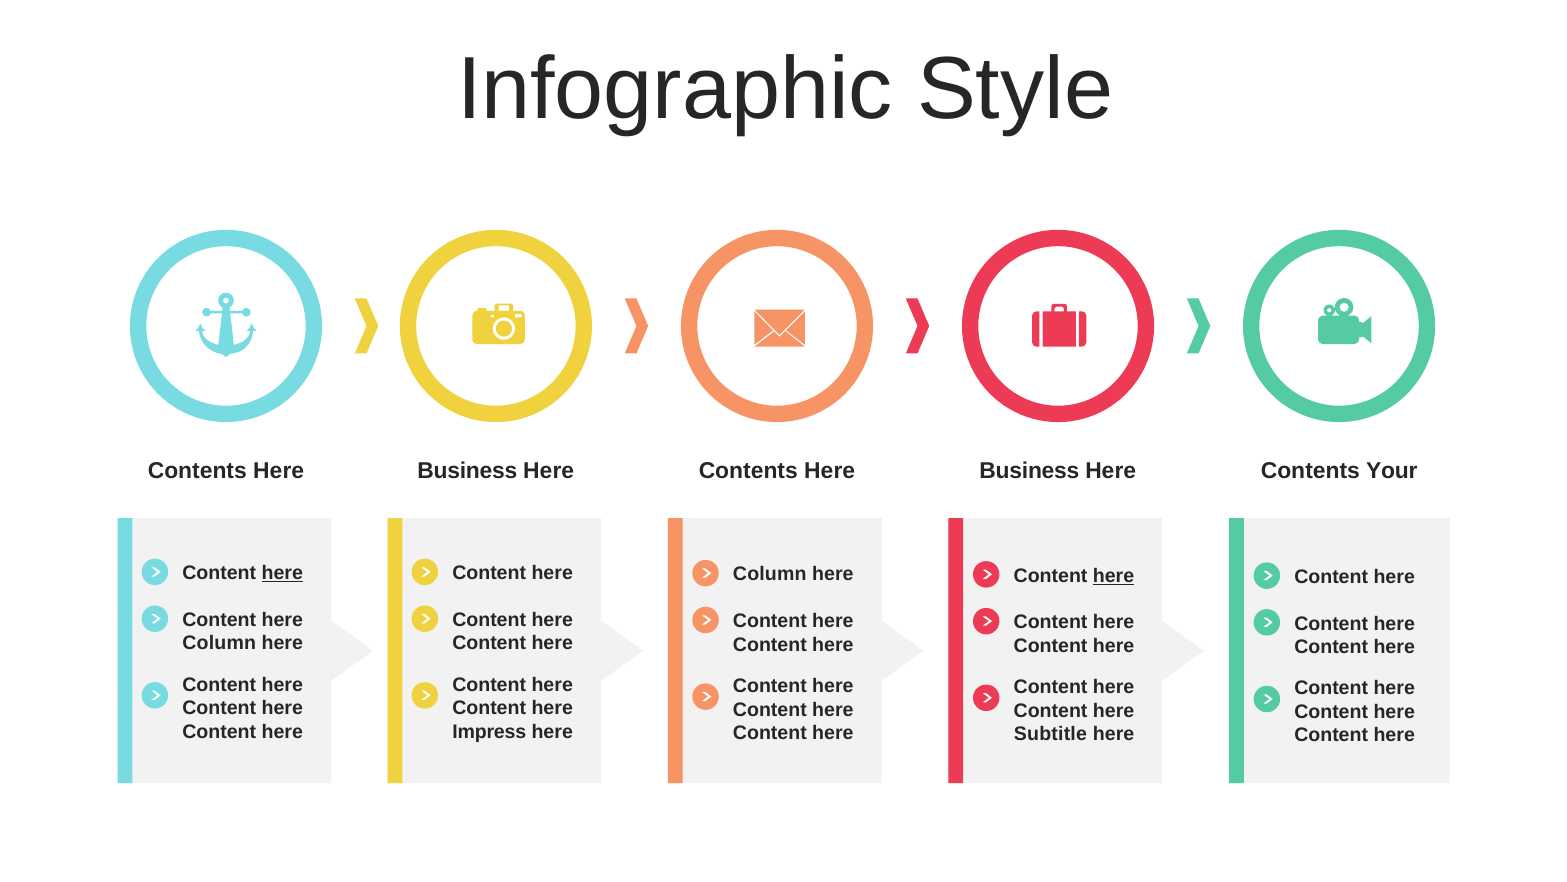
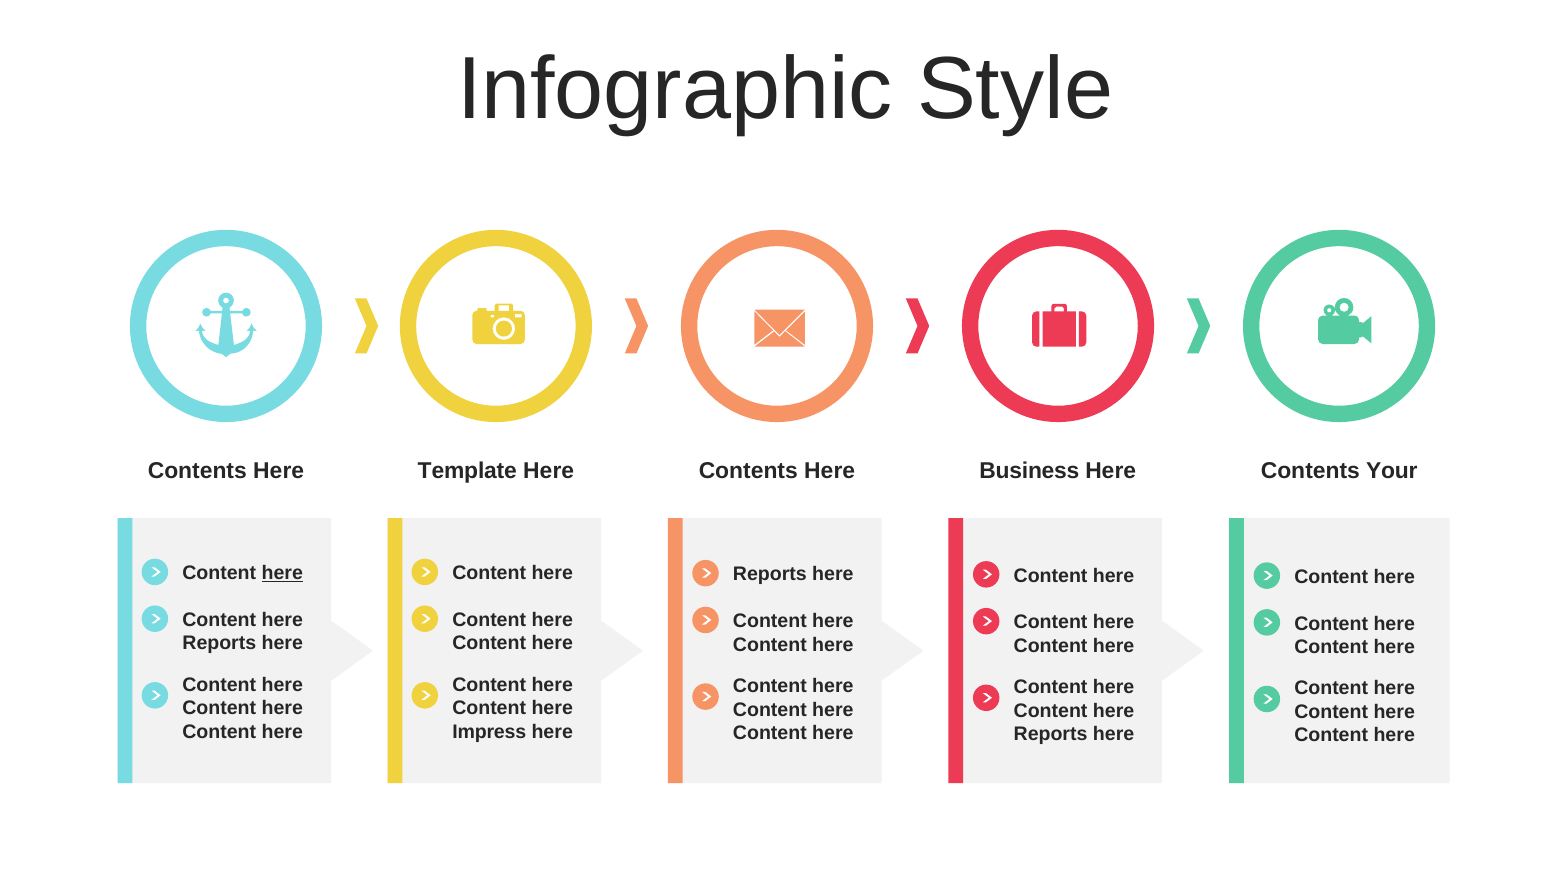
Business: Business -> Template (467, 471)
Column: Column -> Reports (770, 574)
here underline: present -> none (1114, 575)
Column: Column -> Reports (219, 643)
Subtitle: Subtitle -> Reports (1051, 734)
